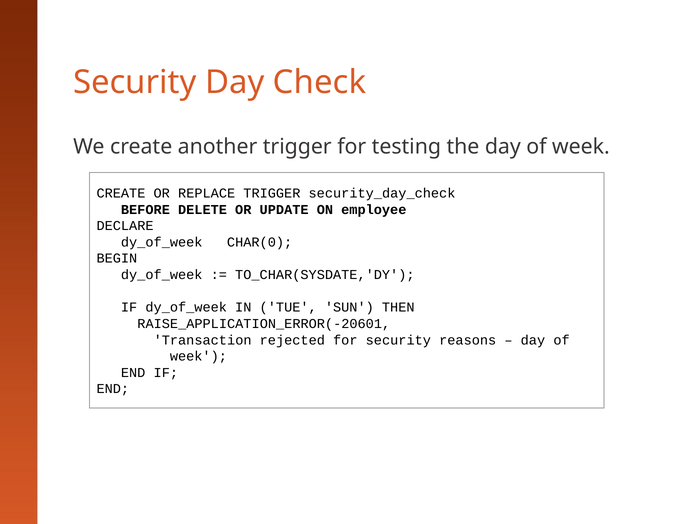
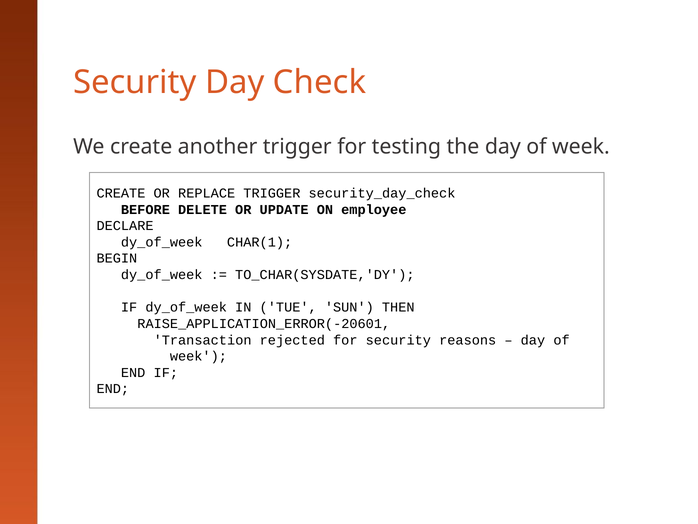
CHAR(0: CHAR(0 -> CHAR(1 (260, 242)
